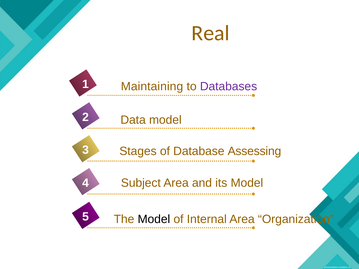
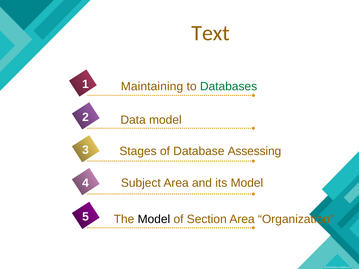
Real: Real -> Text (211, 33)
Databases colour: purple -> green (229, 87)
Internal: Internal -> Section (207, 219)
